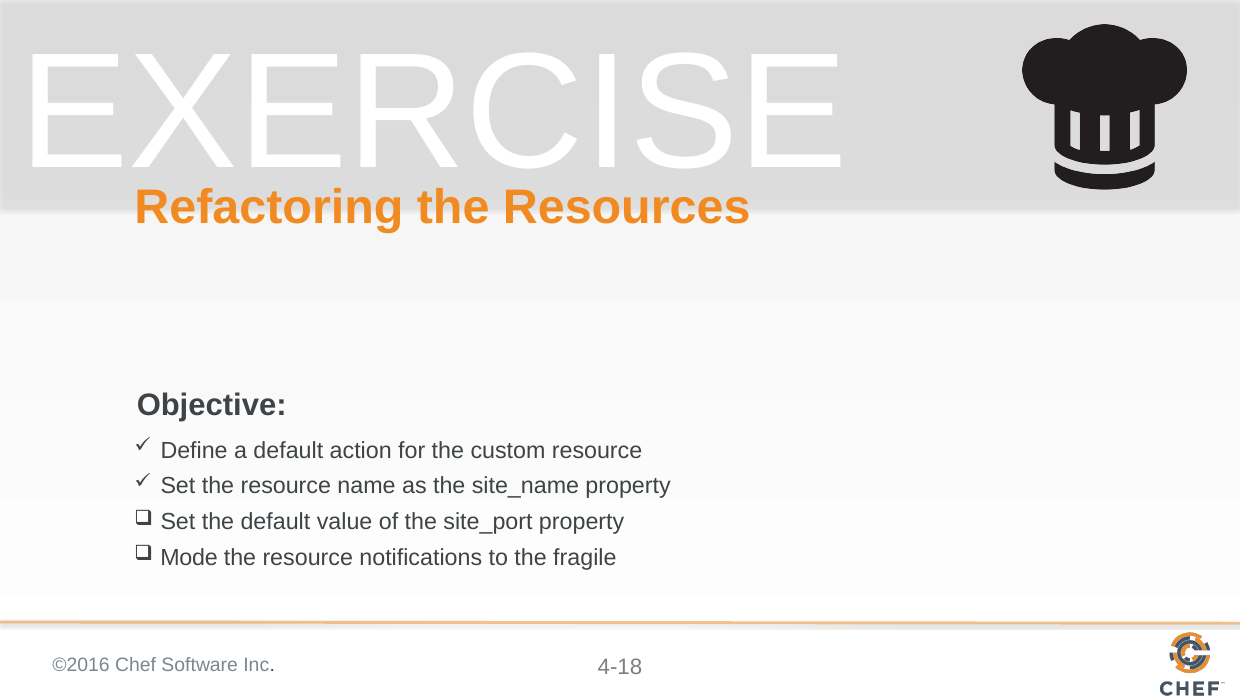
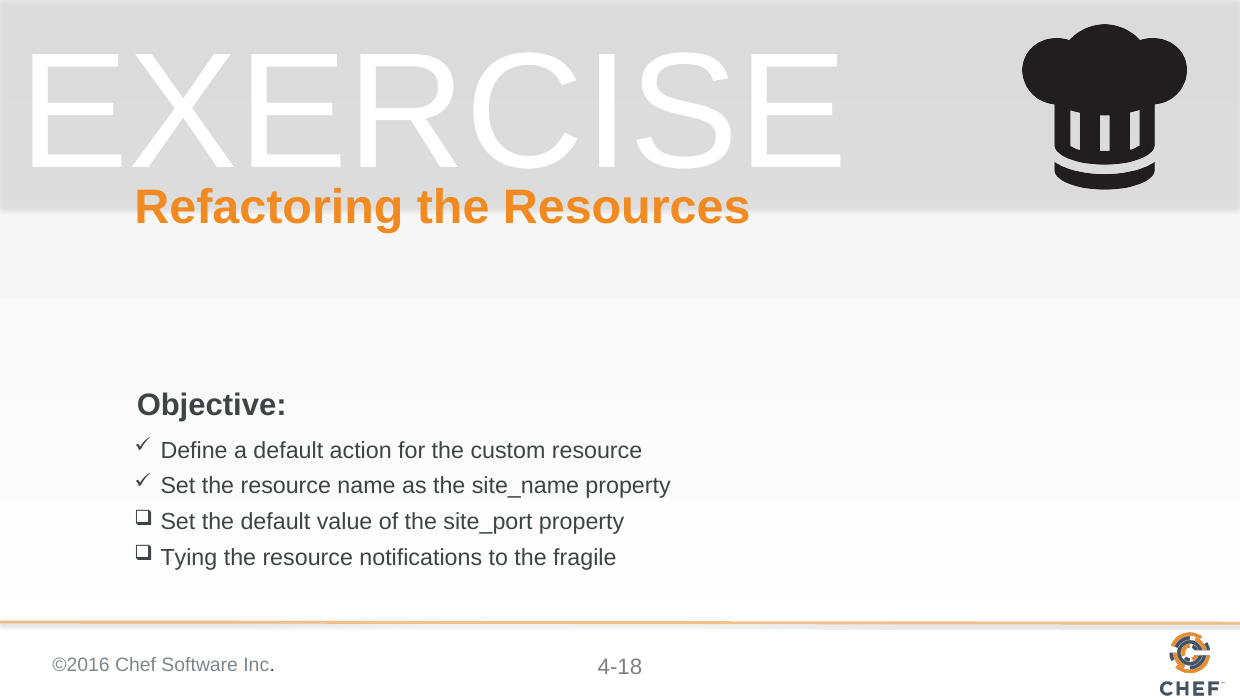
Mode: Mode -> Tying (189, 557)
